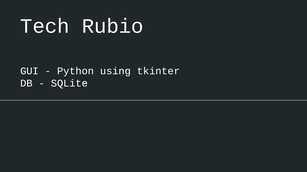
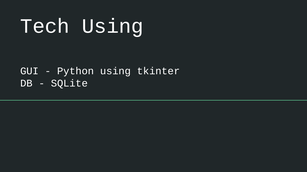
Tech Rubio: Rubio -> Using (113, 26)
